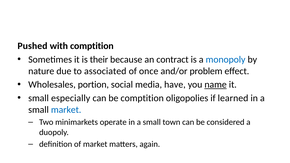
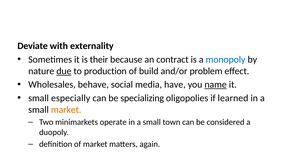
Pushed: Pushed -> Deviate (33, 46)
with comptition: comptition -> externality (92, 46)
due underline: none -> present (64, 71)
associated: associated -> production (105, 71)
once: once -> build (149, 71)
portion: portion -> behave (93, 85)
be comptition: comptition -> specializing (142, 98)
market colour: blue -> orange (66, 110)
